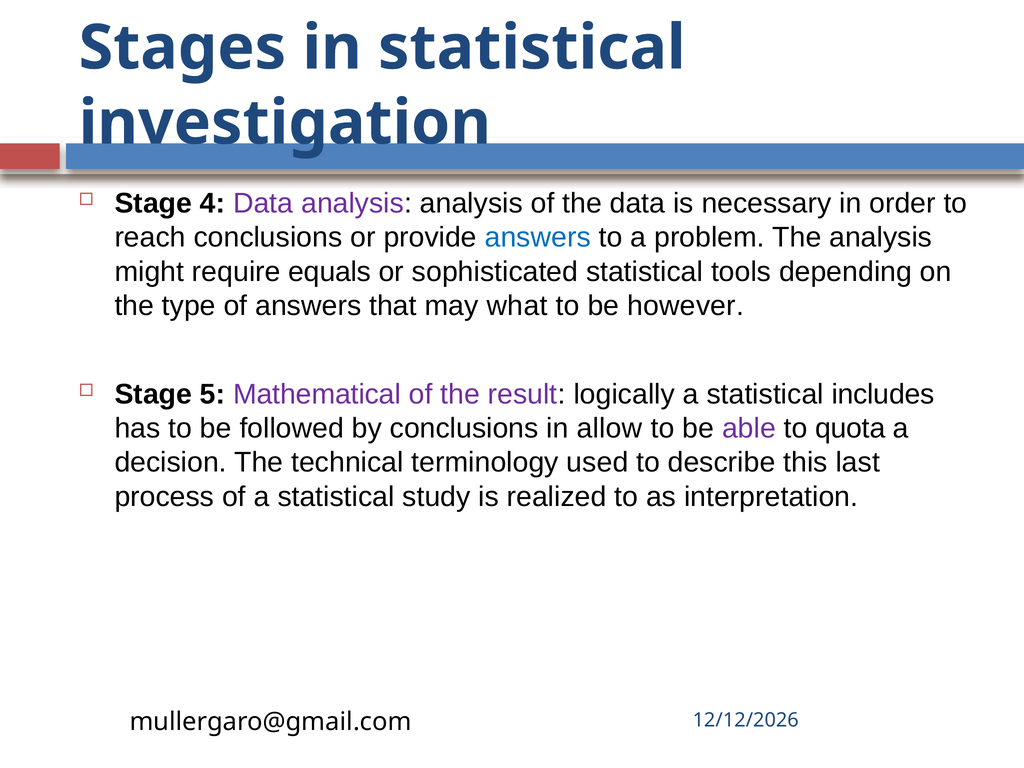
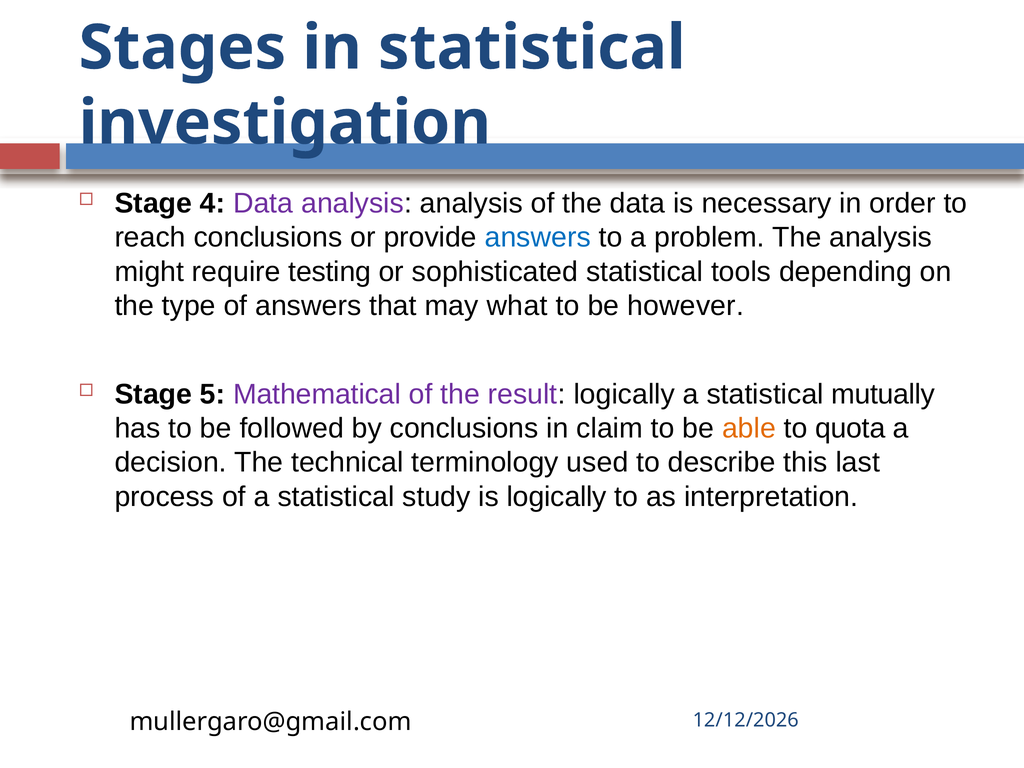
equals: equals -> testing (330, 272)
includes: includes -> mutually (883, 394)
allow: allow -> claim (610, 428)
able colour: purple -> orange (749, 428)
is realized: realized -> logically (557, 497)
